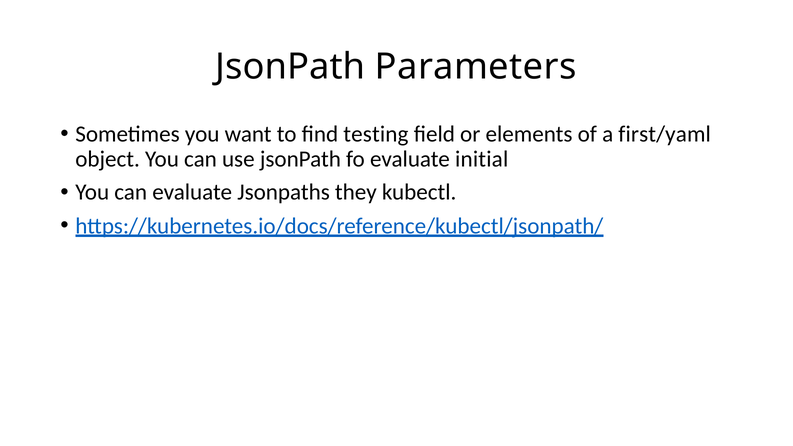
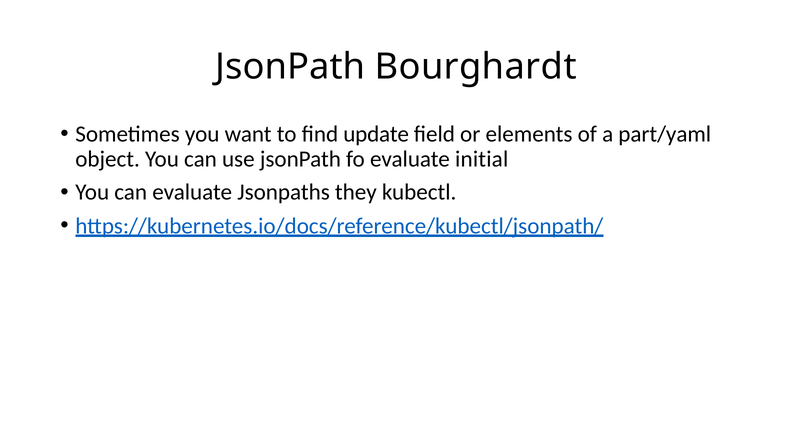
Parameters: Parameters -> Bourghardt (476, 67)
testing: testing -> update (376, 134)
first/yaml: first/yaml -> part/yaml (665, 134)
